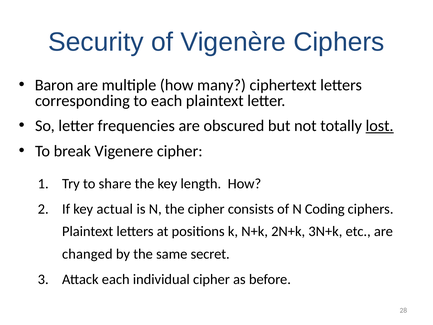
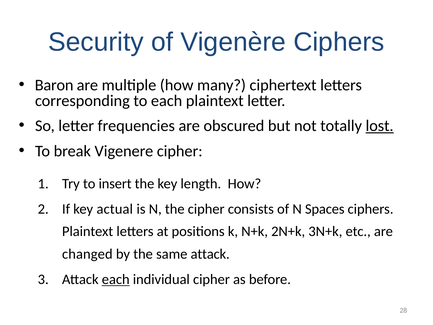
share: share -> insert (115, 183)
Coding: Coding -> Spaces (325, 209)
same secret: secret -> attack (210, 254)
each underline: none -> present (116, 279)
